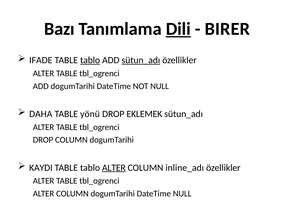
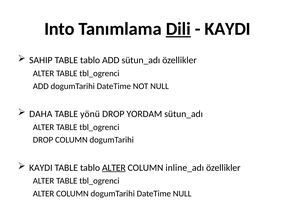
Bazı: Bazı -> Into (59, 29)
BIRER: BIRER -> KAYDI (228, 29)
IFADE: IFADE -> SAHIP (41, 60)
tablo underline: present -> none (90, 60)
sütun_adı underline: present -> none (141, 60)
EKLEMEK: EKLEMEK -> YORDAM (144, 114)
